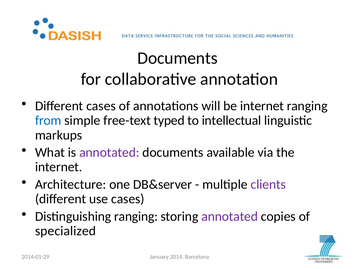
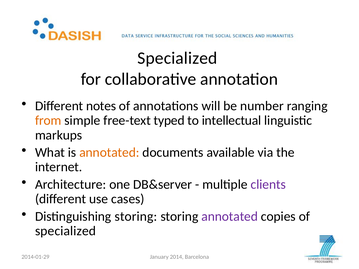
Documents: Documents -> Specialized (177, 58)
Different cases: cases -> notes (101, 106)
be internet: internet -> number (262, 106)
from colour: blue -> orange (48, 121)
annotated colour: purple -> orange (109, 153)
Distinguishing ranging: ranging -> storing (136, 217)
